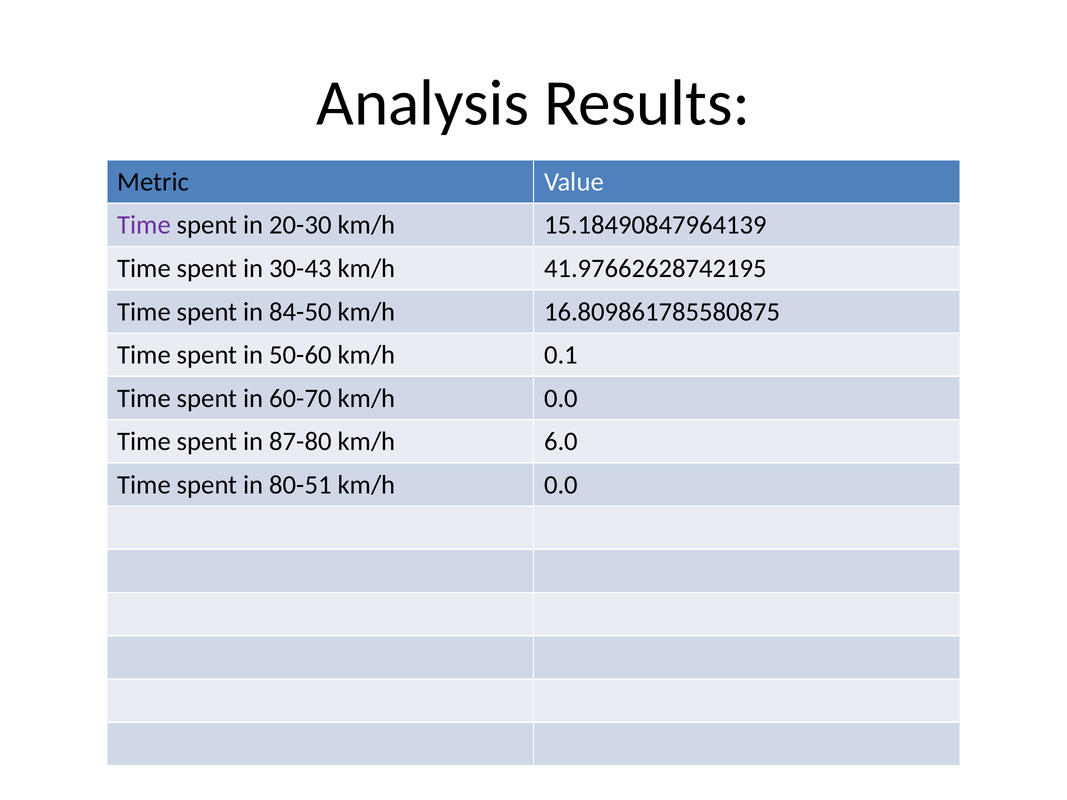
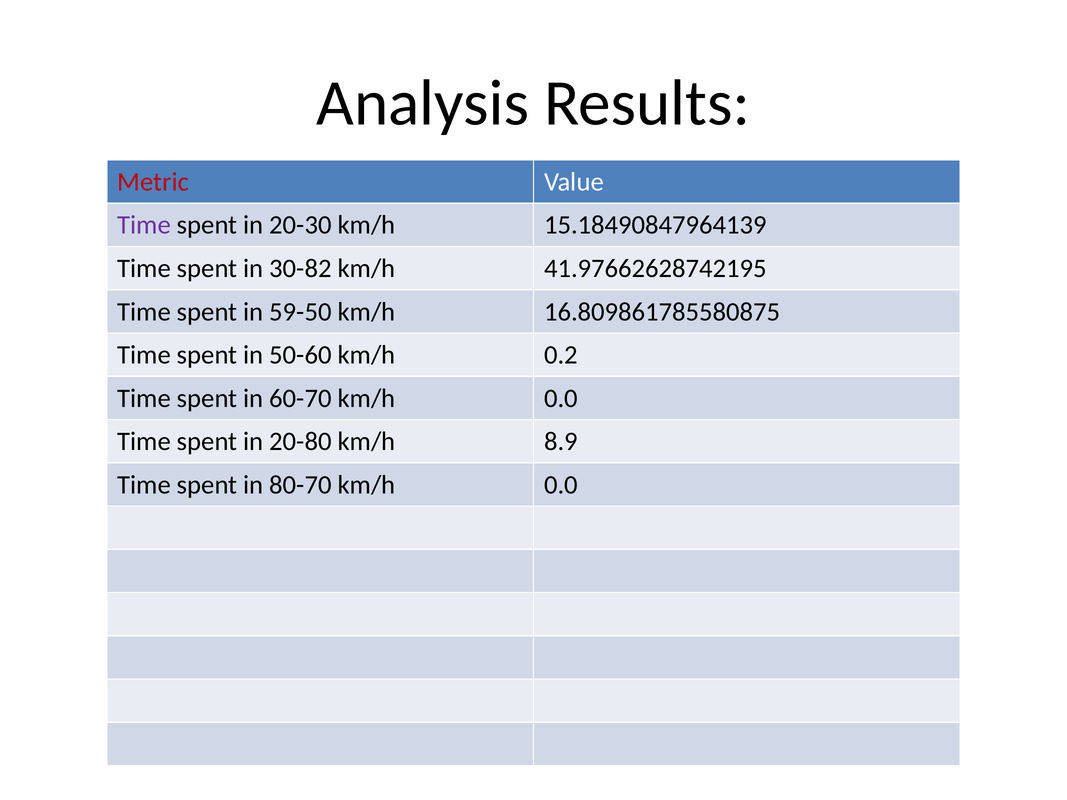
Metric colour: black -> red (153, 182)
30-43: 30-43 -> 30-82 (301, 269)
84-50: 84-50 -> 59-50 (301, 312)
0.1: 0.1 -> 0.2 (561, 355)
87-80: 87-80 -> 20-80 (301, 442)
6.0: 6.0 -> 8.9 (561, 442)
80-51: 80-51 -> 80-70 (301, 485)
